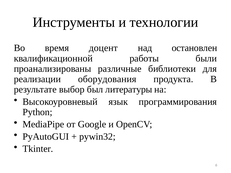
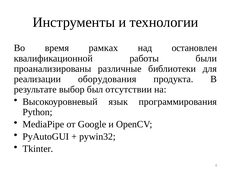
доцент: доцент -> рамках (103, 48)
литературы: литературы -> отсутствии (129, 90)
